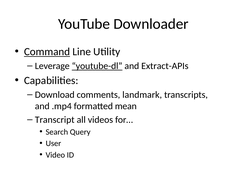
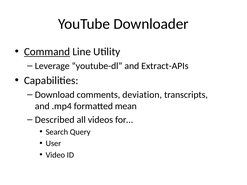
youtube-dl underline: present -> none (97, 66)
landmark: landmark -> deviation (142, 95)
Transcript: Transcript -> Described (55, 120)
